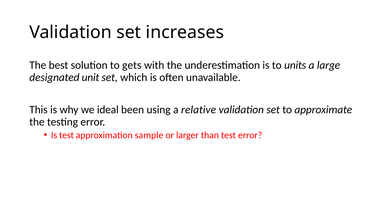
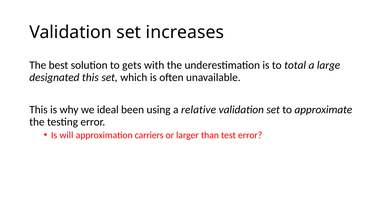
units: units -> total (295, 65)
designated unit: unit -> this (90, 77)
Is test: test -> will (66, 135)
sample: sample -> carriers (149, 135)
